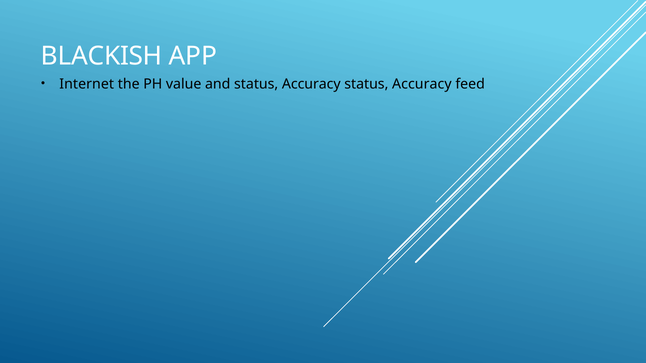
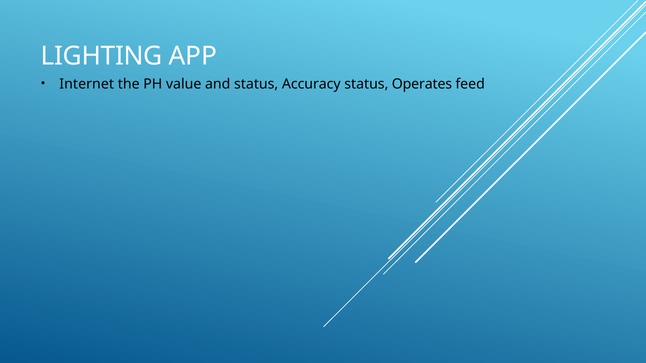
BLACKISH: BLACKISH -> LIGHTING (102, 56)
Accuracy: Accuracy -> Operates (422, 84)
